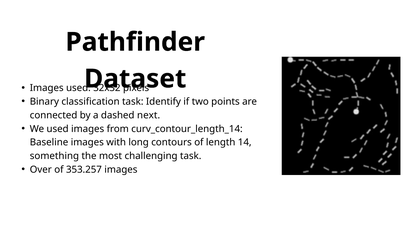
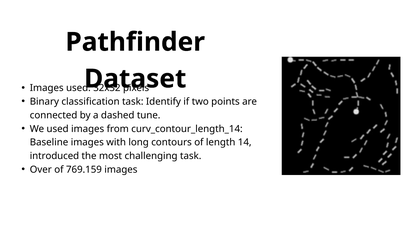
next: next -> tune (149, 115)
something: something -> introduced (54, 156)
353.257: 353.257 -> 769.159 (84, 170)
